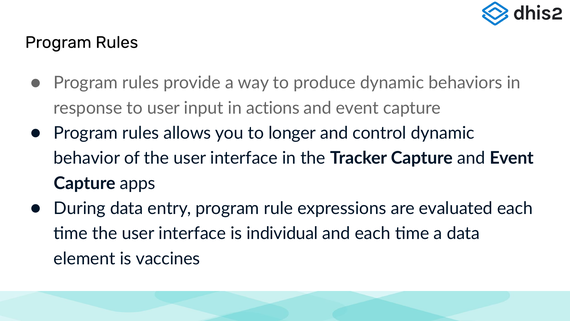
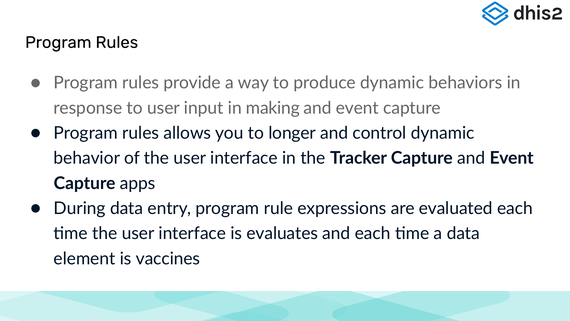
actions: actions -> making (273, 108)
individual: individual -> evaluates (282, 233)
